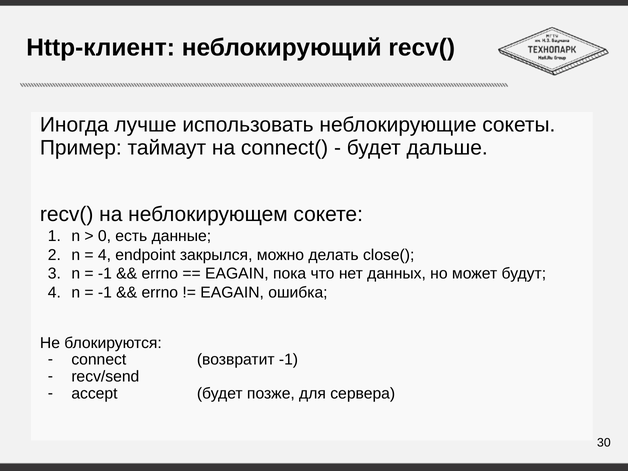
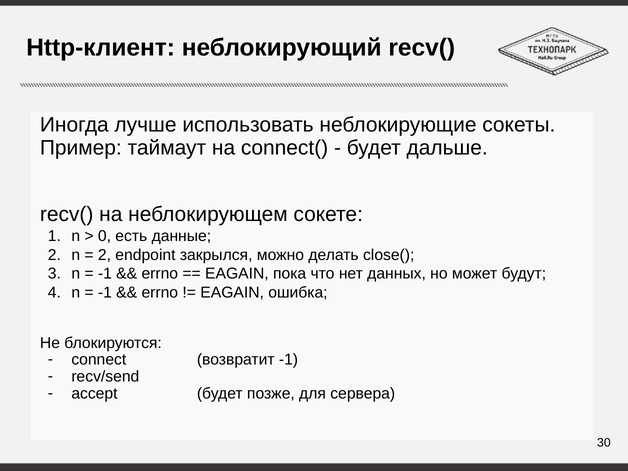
4: 4 -> 2 (104, 255)
